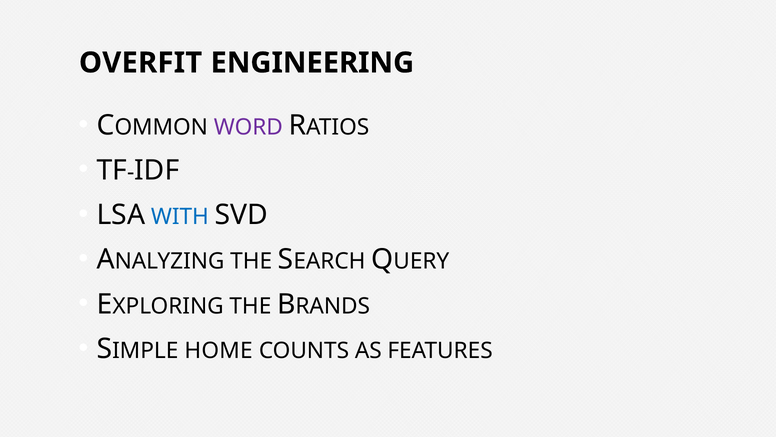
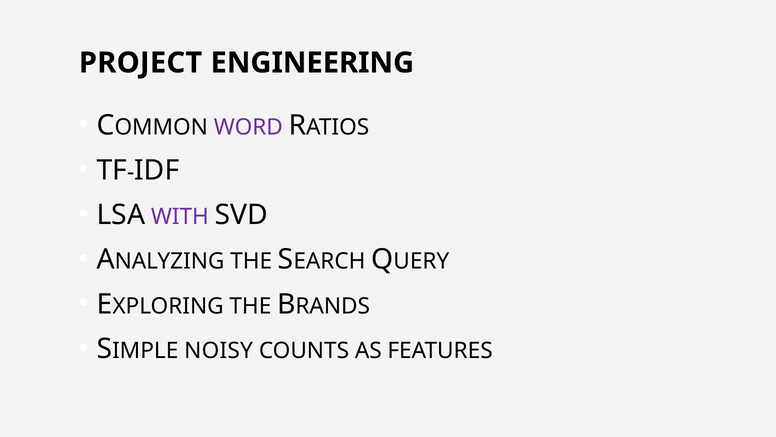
OVERFIT: OVERFIT -> PROJECT (141, 63)
WITH colour: blue -> purple (180, 217)
HOME: HOME -> NOISY (219, 350)
